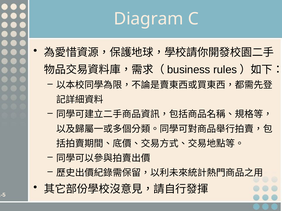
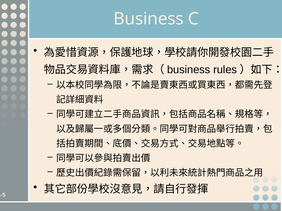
Diagram: Diagram -> Business (149, 19)
